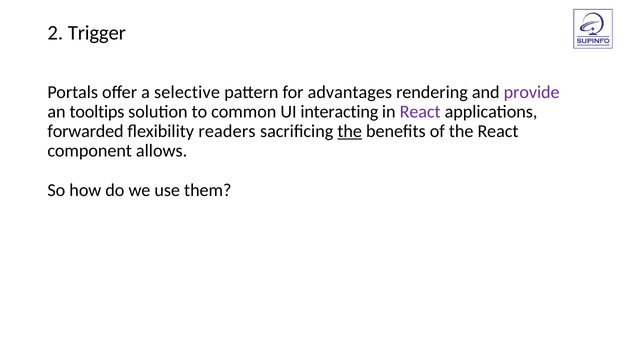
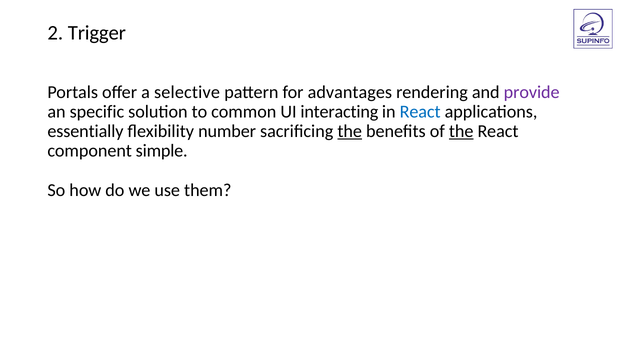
tooltips: tooltips -> specific (97, 112)
React colour: purple -> blue (420, 112)
forwarded: forwarded -> essentially (85, 131)
readers: readers -> number (227, 131)
the underline: none -> present (461, 131)
allows: allows -> simple (162, 151)
